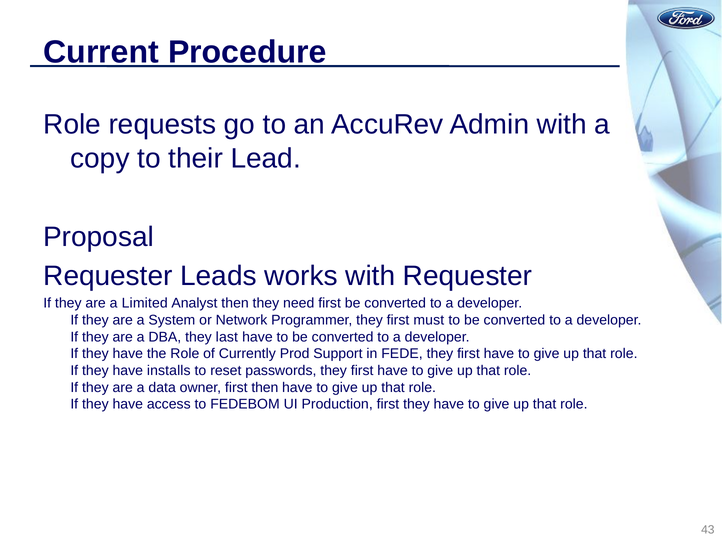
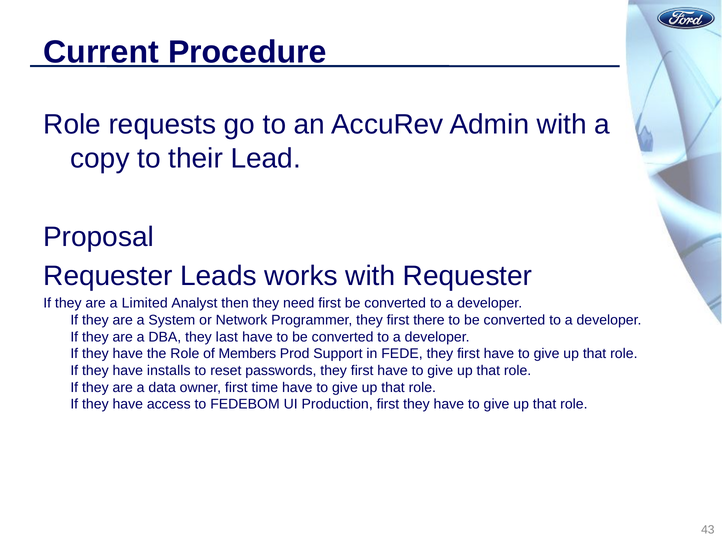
must: must -> there (429, 320)
Currently: Currently -> Members (247, 354)
first then: then -> time (265, 388)
